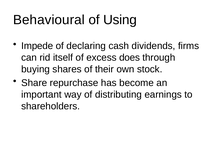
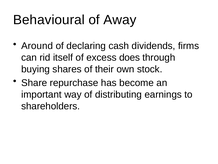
Using: Using -> Away (120, 20)
Impede: Impede -> Around (37, 46)
